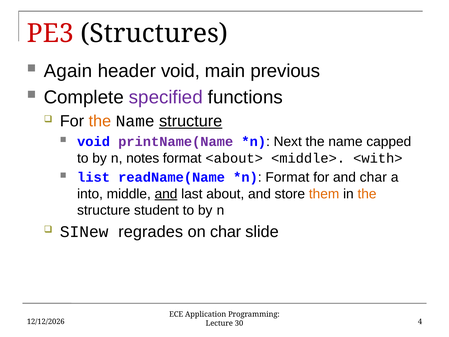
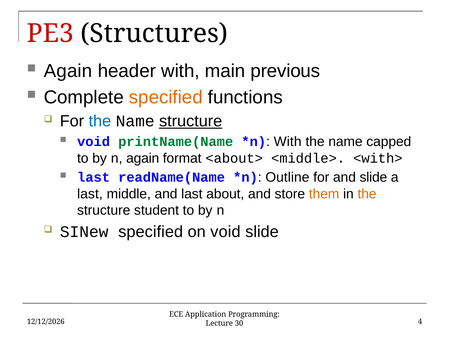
header void: void -> with (180, 71)
specified colour: purple -> orange (166, 97)
the colour: orange -> blue (100, 121)
printName(Name colour: purple -> green (176, 142)
Next: Next -> With (288, 142)
n notes: notes -> again (143, 158)
list: list -> last (94, 177)
Format: Format -> Outline (287, 177)
and char: char -> slide (373, 177)
into: into -> last (90, 194)
and underline: present -> none (166, 194)
SINew regrades: regrades -> specified (151, 232)
on char: char -> void (225, 232)
